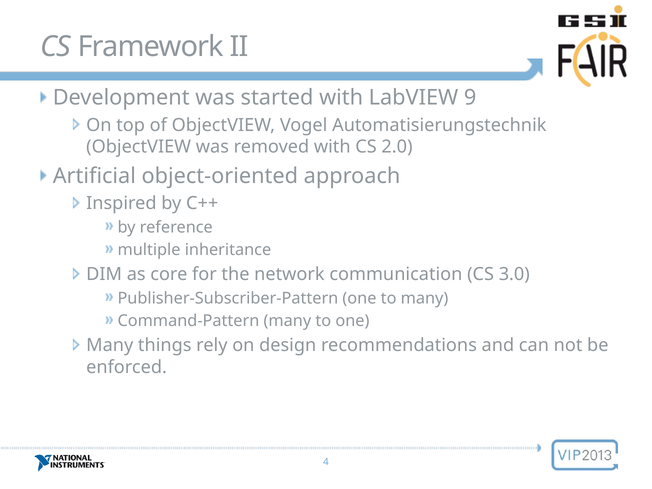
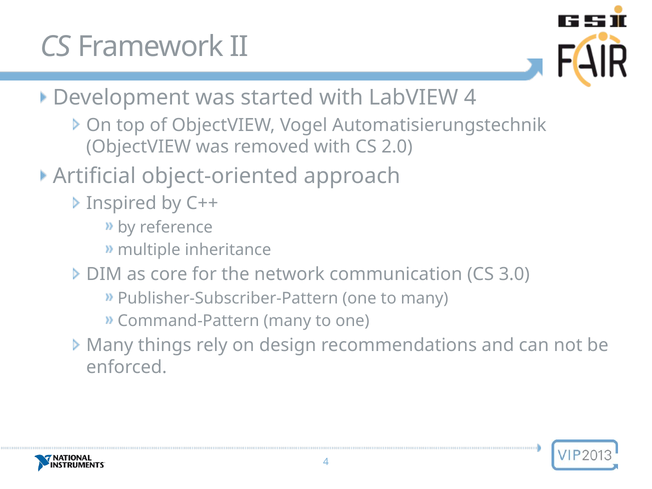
LabVIEW 9: 9 -> 4 (470, 98)
